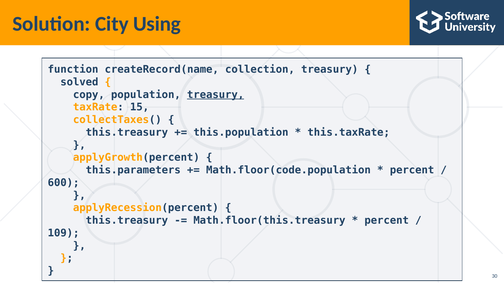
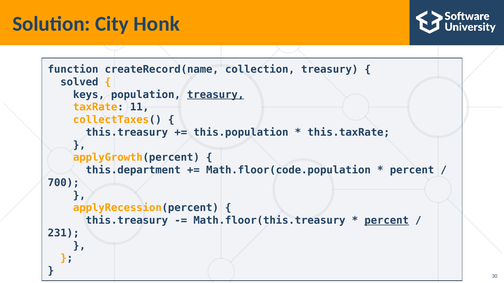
Using: Using -> Honk (157, 24)
copy: copy -> keys (89, 95)
15: 15 -> 11 (140, 107)
this.parameters: this.parameters -> this.department (133, 170)
600: 600 -> 700 (64, 183)
percent underline: none -> present (387, 221)
109: 109 -> 231 (64, 233)
